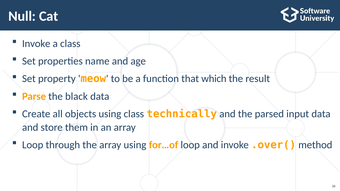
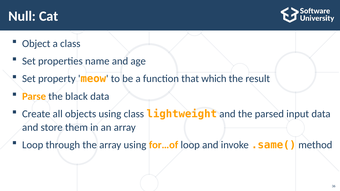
Invoke: Invoke -> Object (36, 44)
technically: technically -> lightweight (182, 114)
.over(: .over( -> .same( (274, 145)
